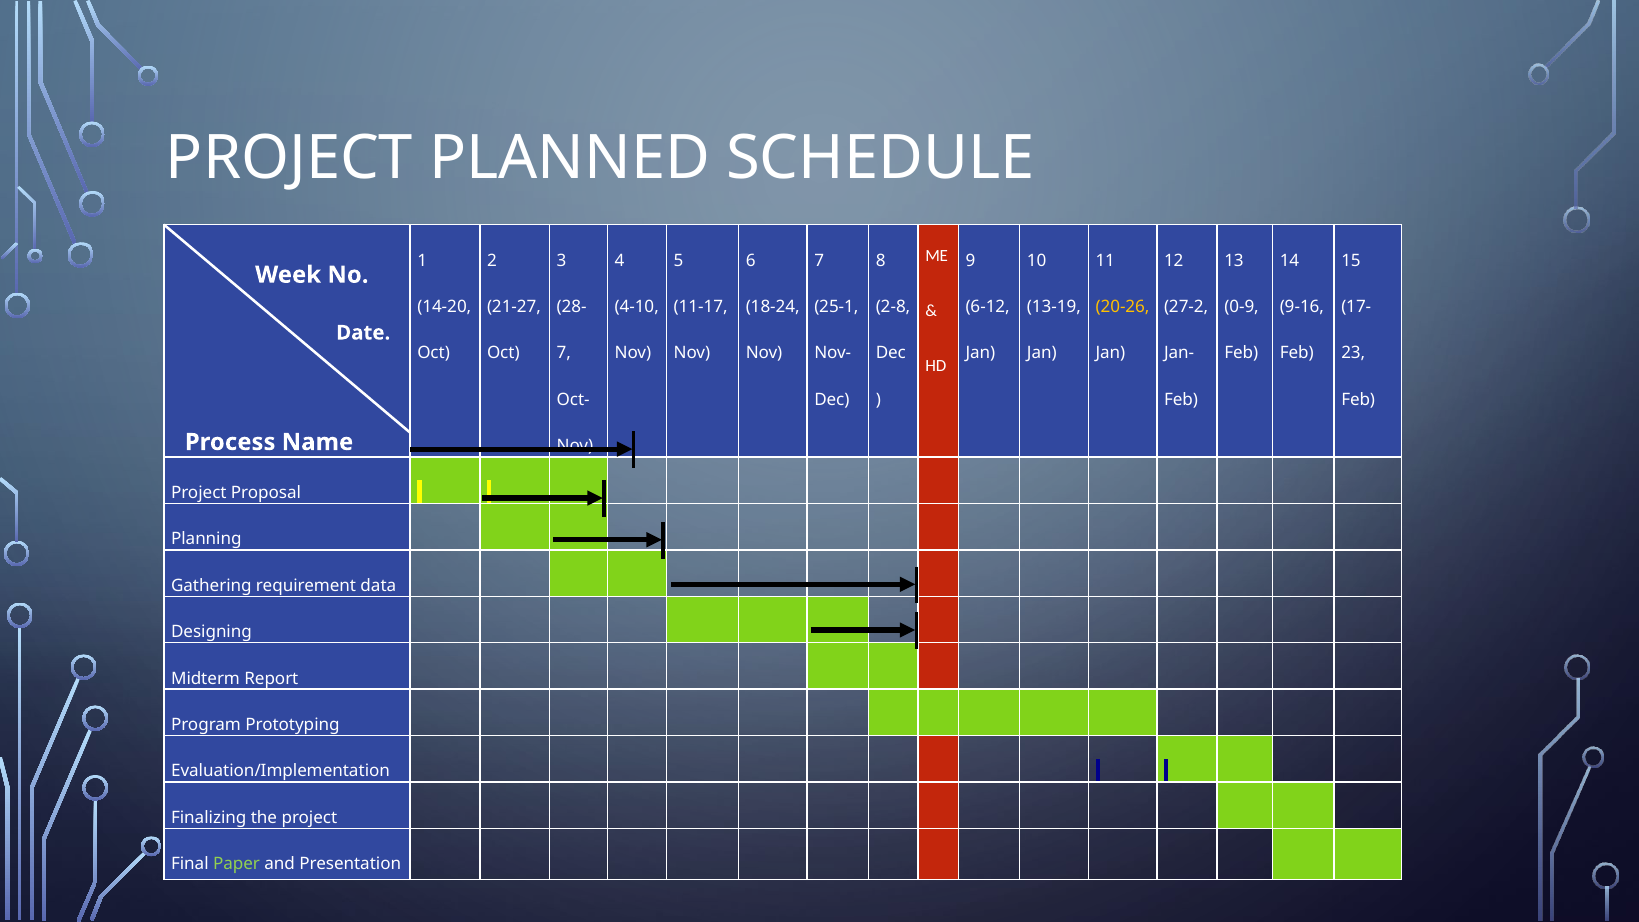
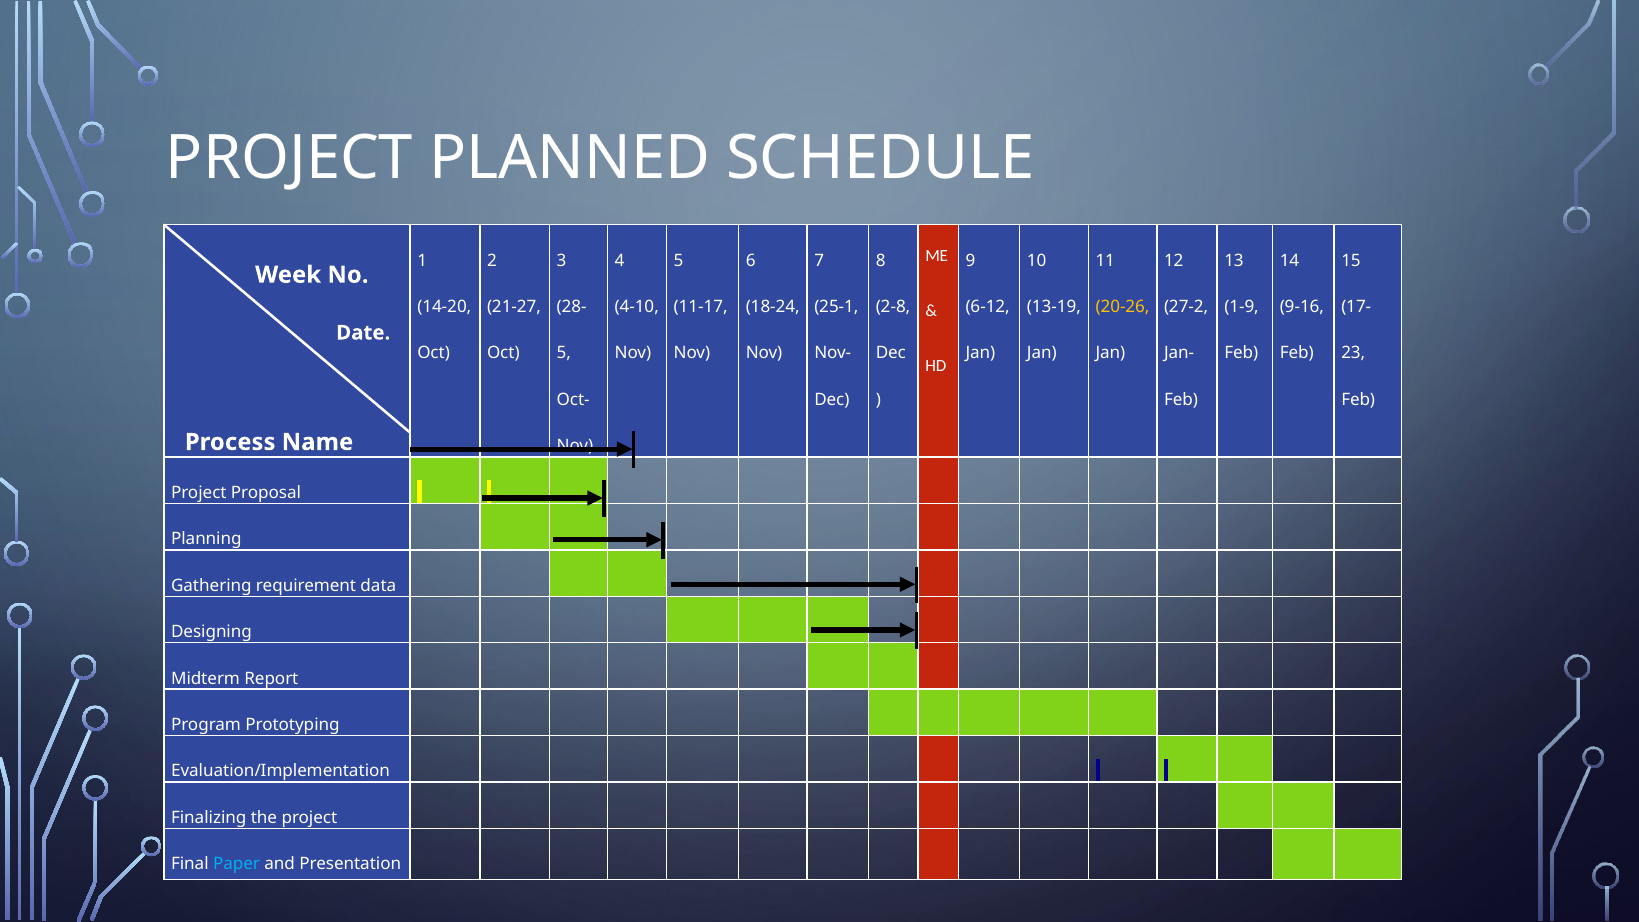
0-9: 0-9 -> 1-9 (1242, 307)
7: 7 -> 5 (564, 353)
Paper colour: light green -> light blue (237, 864)
